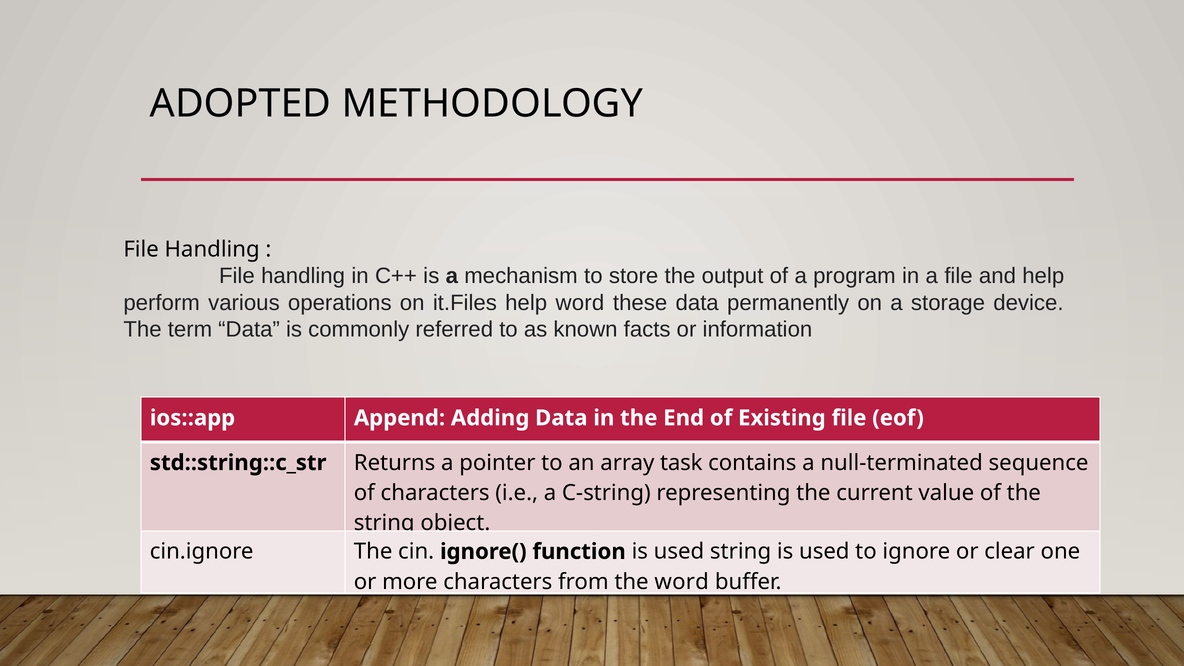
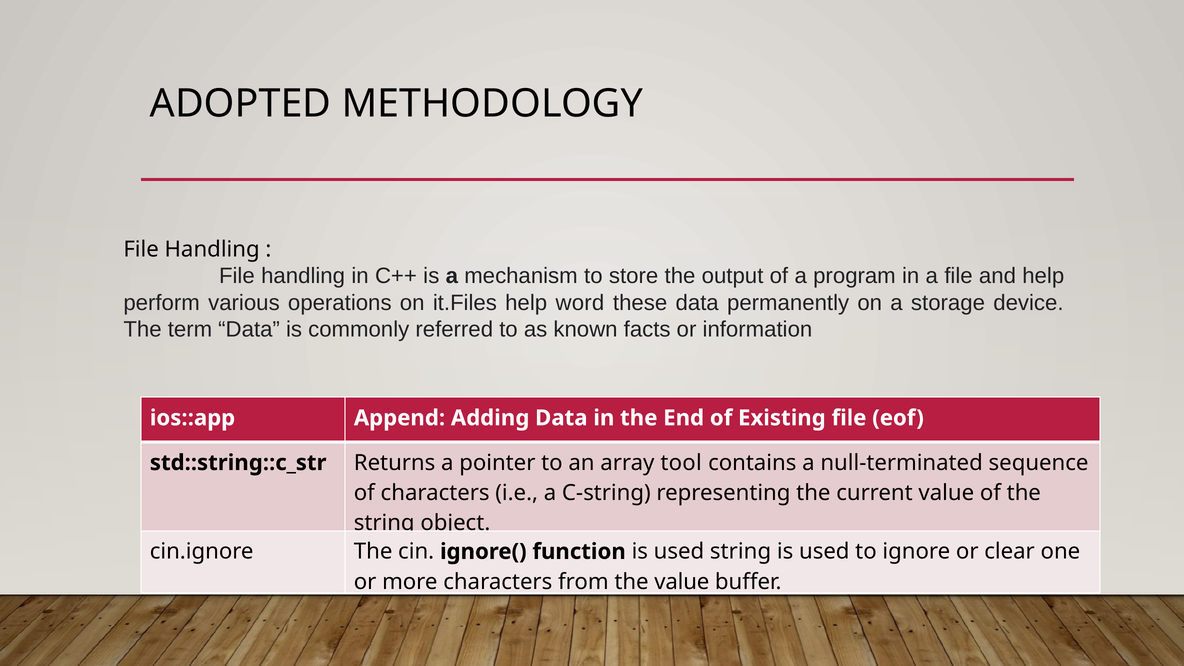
task: task -> tool (681, 463)
the word: word -> value (682, 582)
